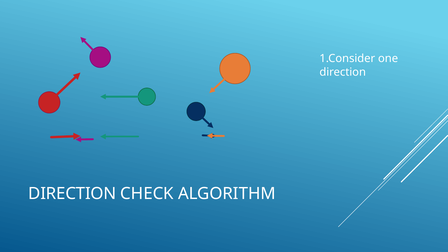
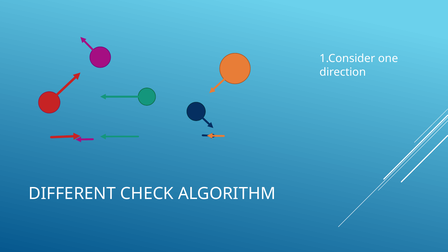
DIRECTION: DIRECTION -> DIFFERENT (72, 194)
